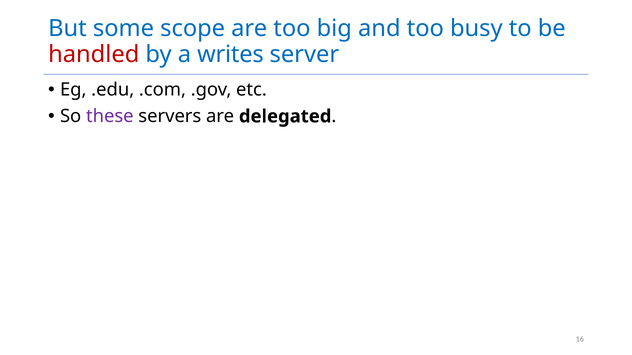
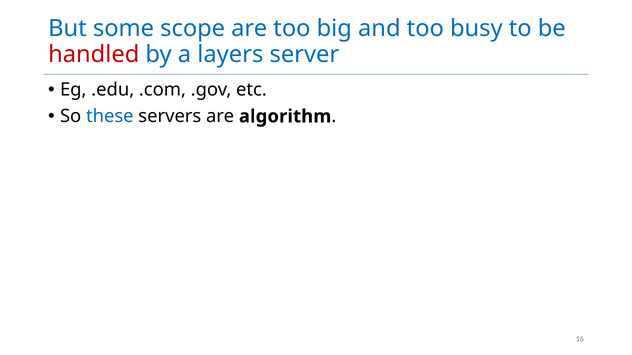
writes: writes -> layers (230, 54)
these colour: purple -> blue (110, 116)
delegated: delegated -> algorithm (285, 116)
